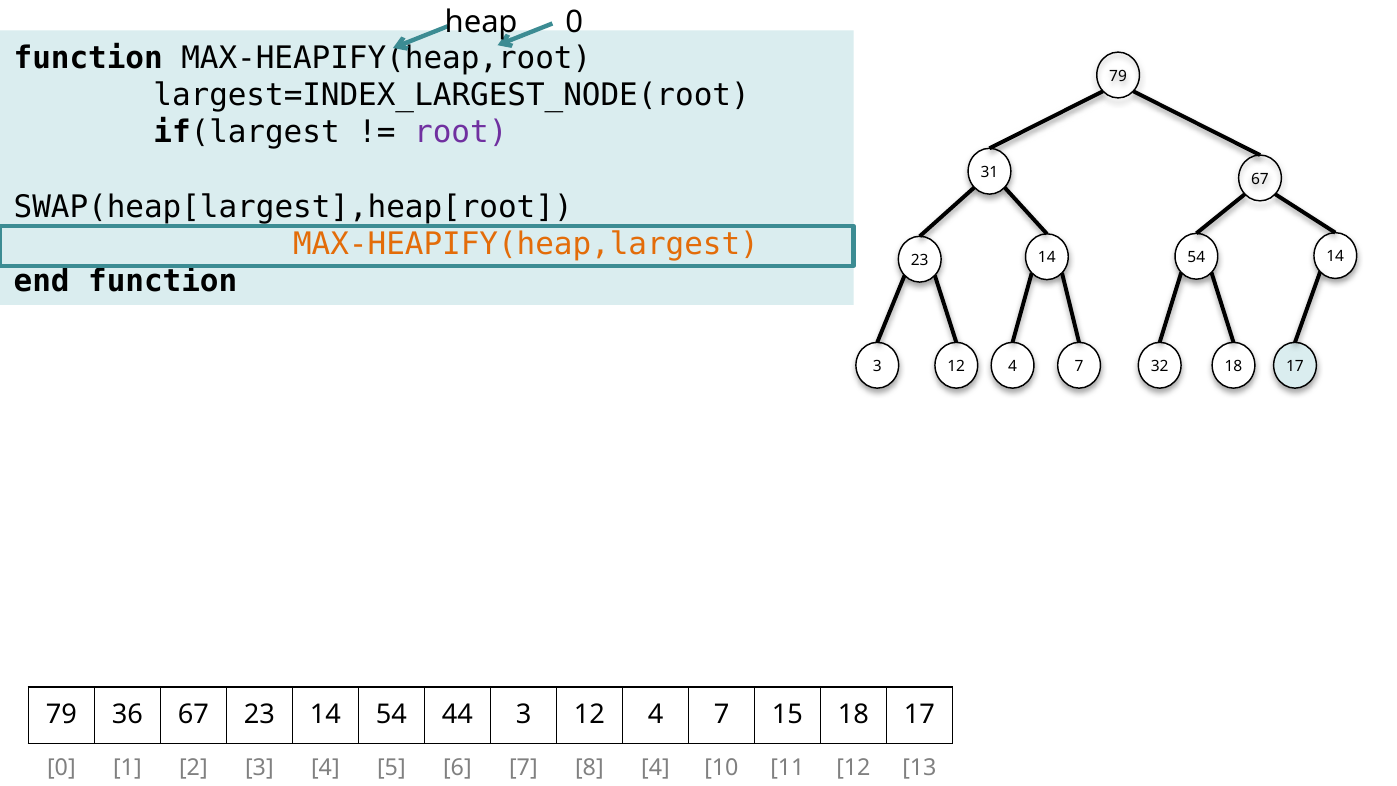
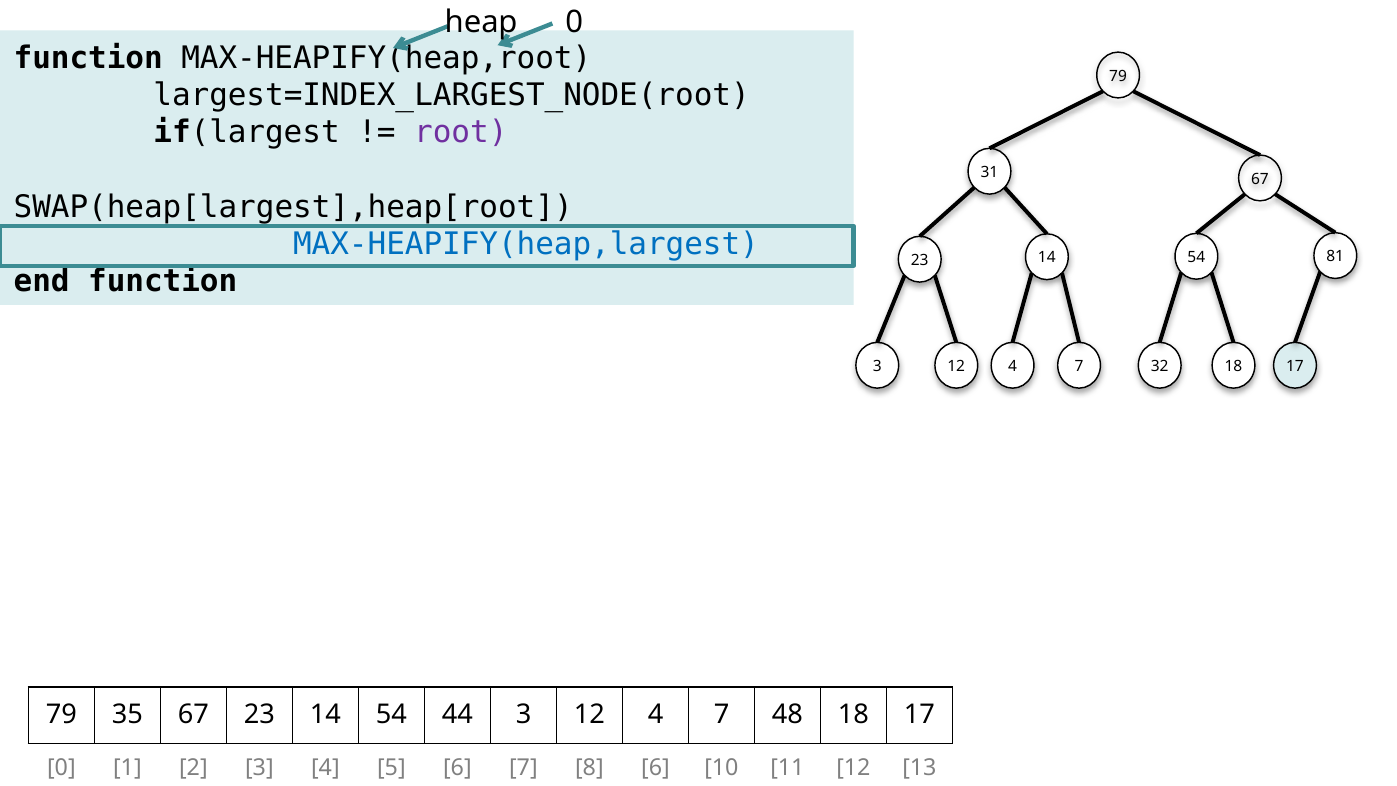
MAX-HEAPIFY(heap,largest colour: orange -> blue (526, 244)
54 14: 14 -> 81 (1335, 257)
36: 36 -> 35 (127, 714)
15: 15 -> 48 (787, 714)
8 4: 4 -> 6 (655, 768)
